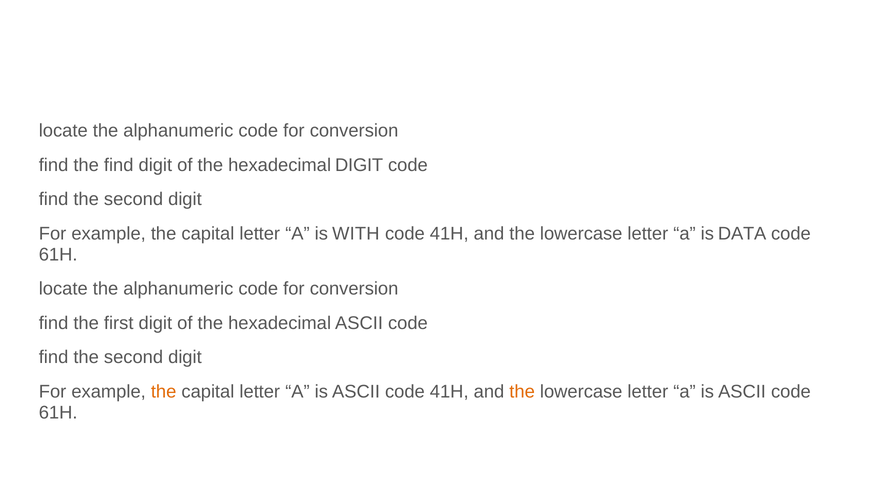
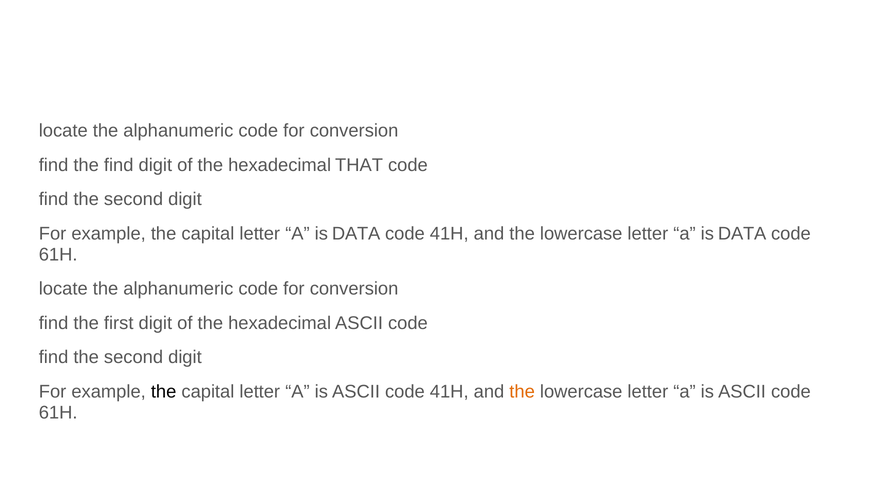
hexadecimal DIGIT: DIGIT -> THAT (359, 165)
WITH: WITH -> DATA (356, 234)
the colour: orange -> black (164, 392)
